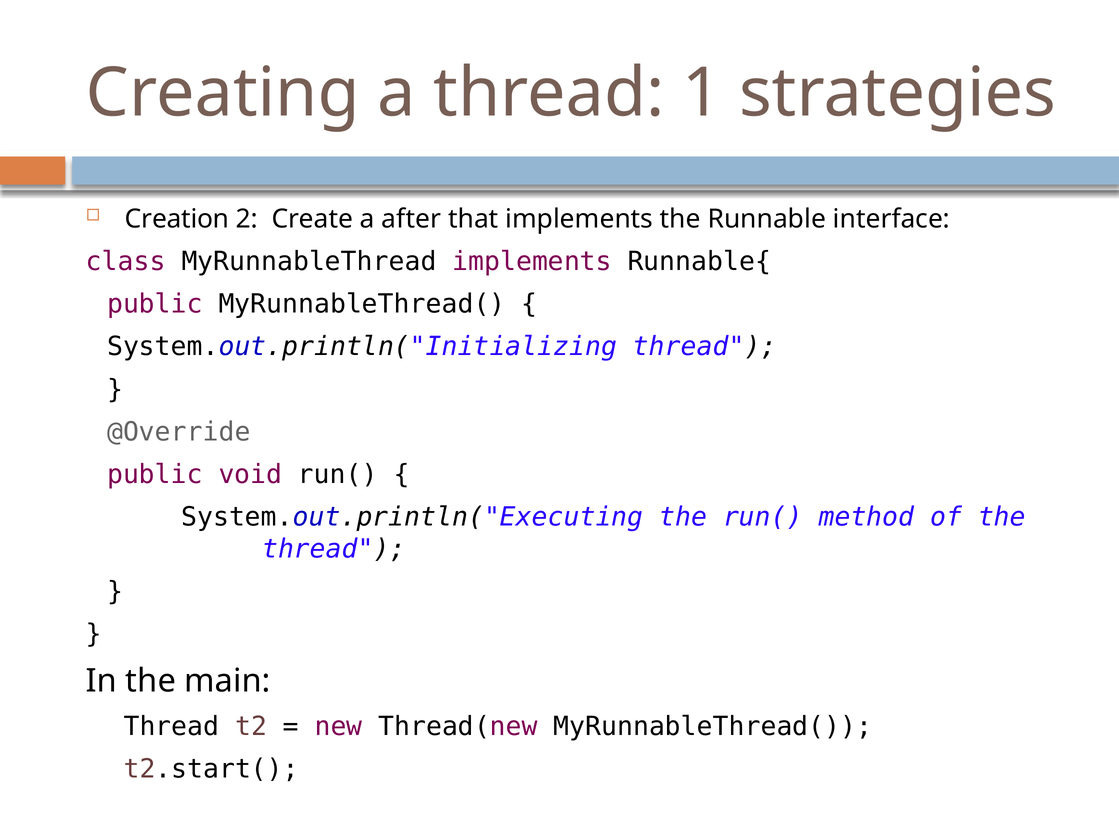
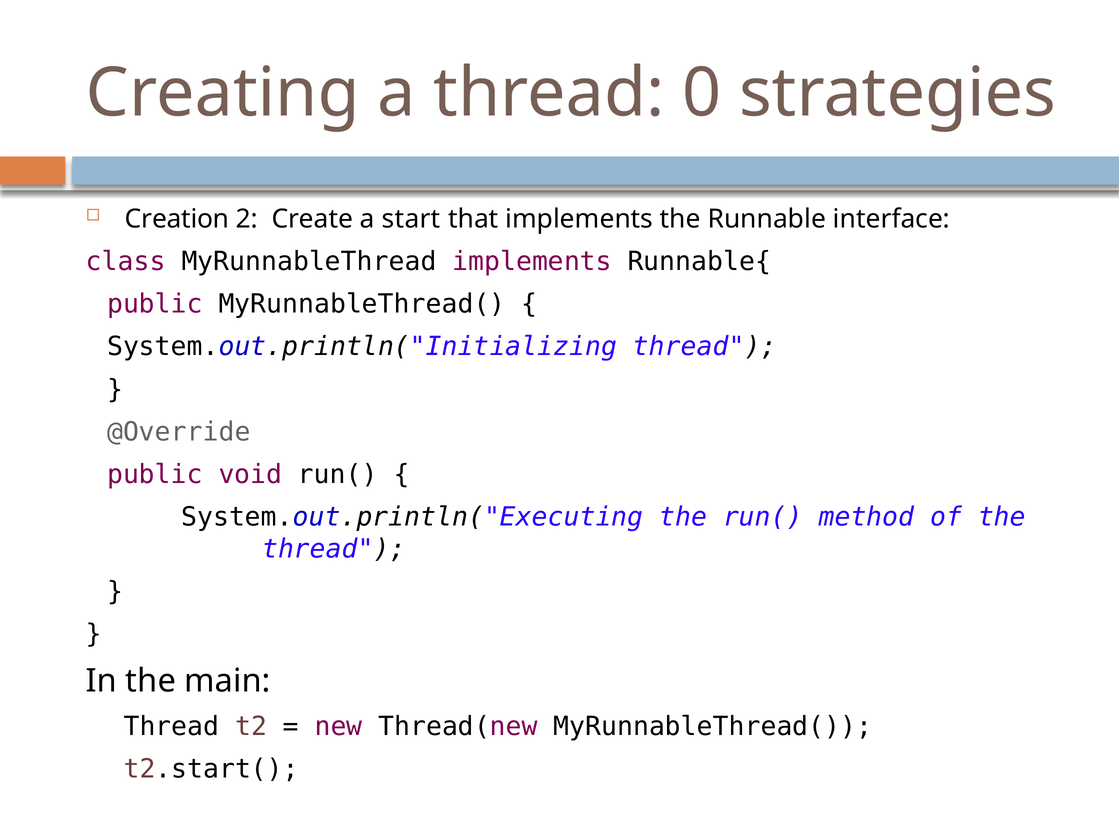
1: 1 -> 0 (702, 93)
after: after -> start (411, 219)
